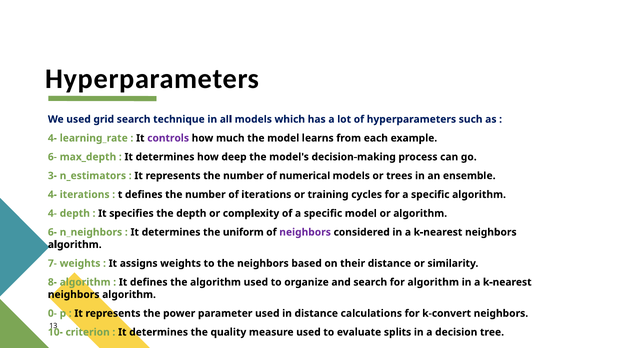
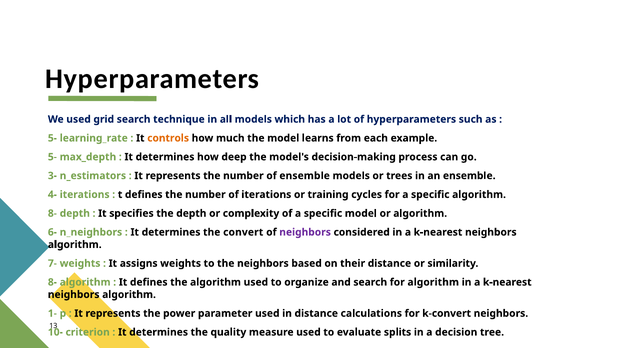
4-: 4- -> 5- (52, 138)
controls colour: purple -> orange (168, 138)
6-: 6- -> 5- (52, 157)
of numerical: numerical -> ensemble (305, 176)
4-: 4- -> 8- (52, 213)
uniform: uniform -> convert (243, 232)
0-: 0- -> 1- (52, 313)
